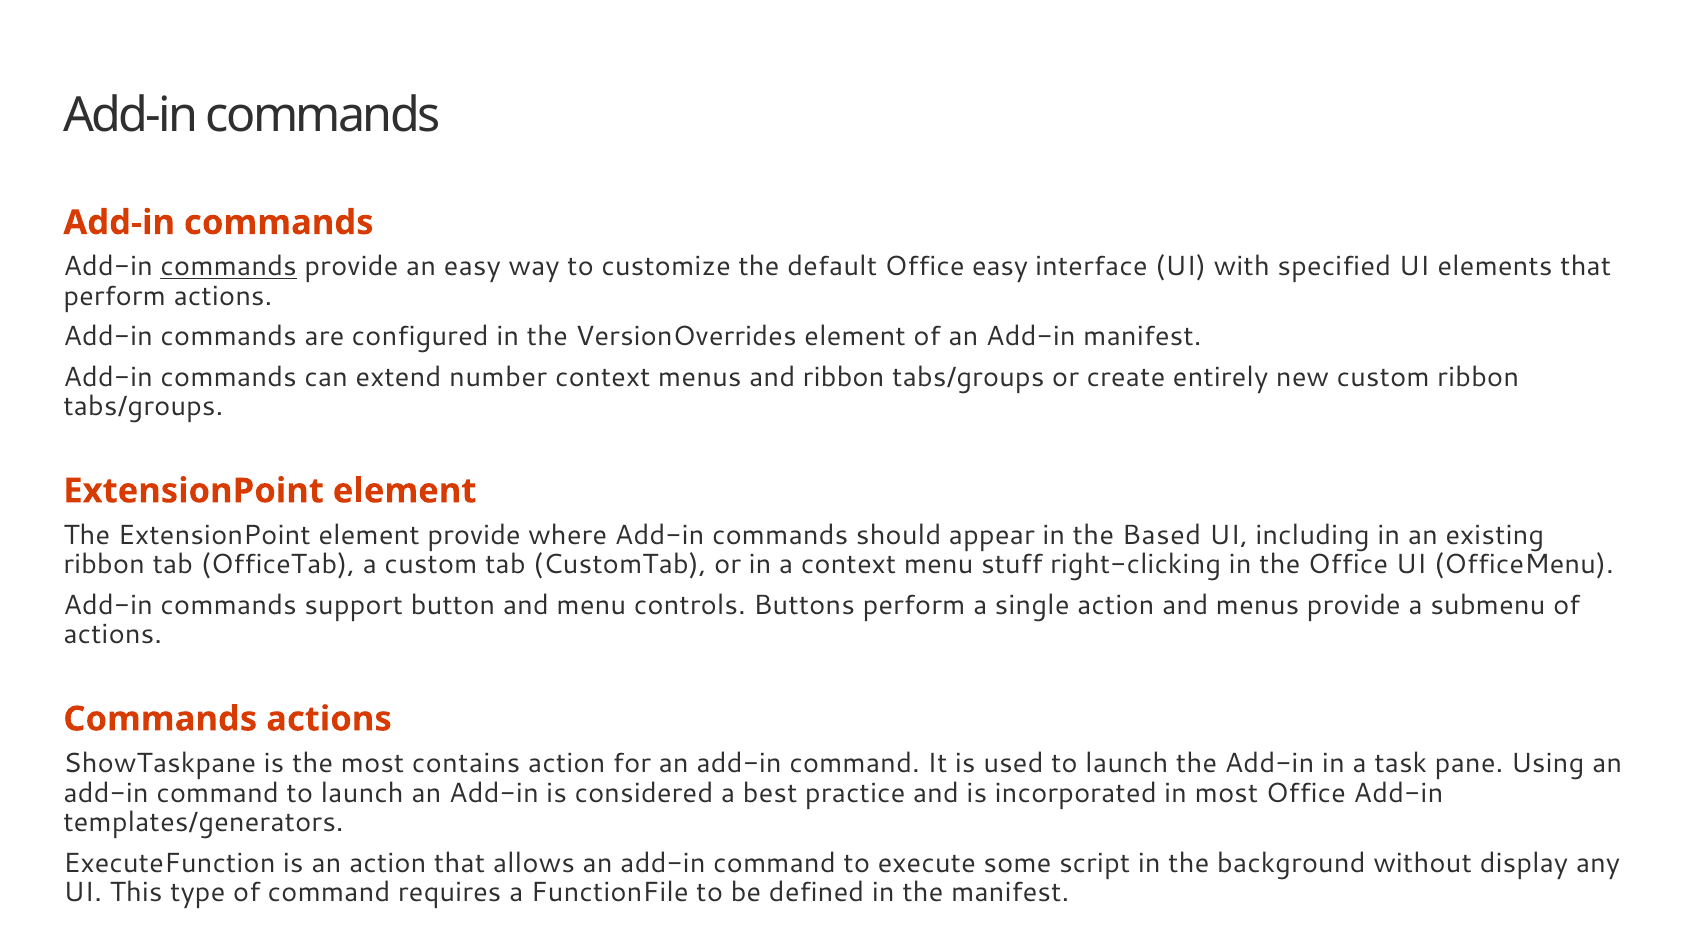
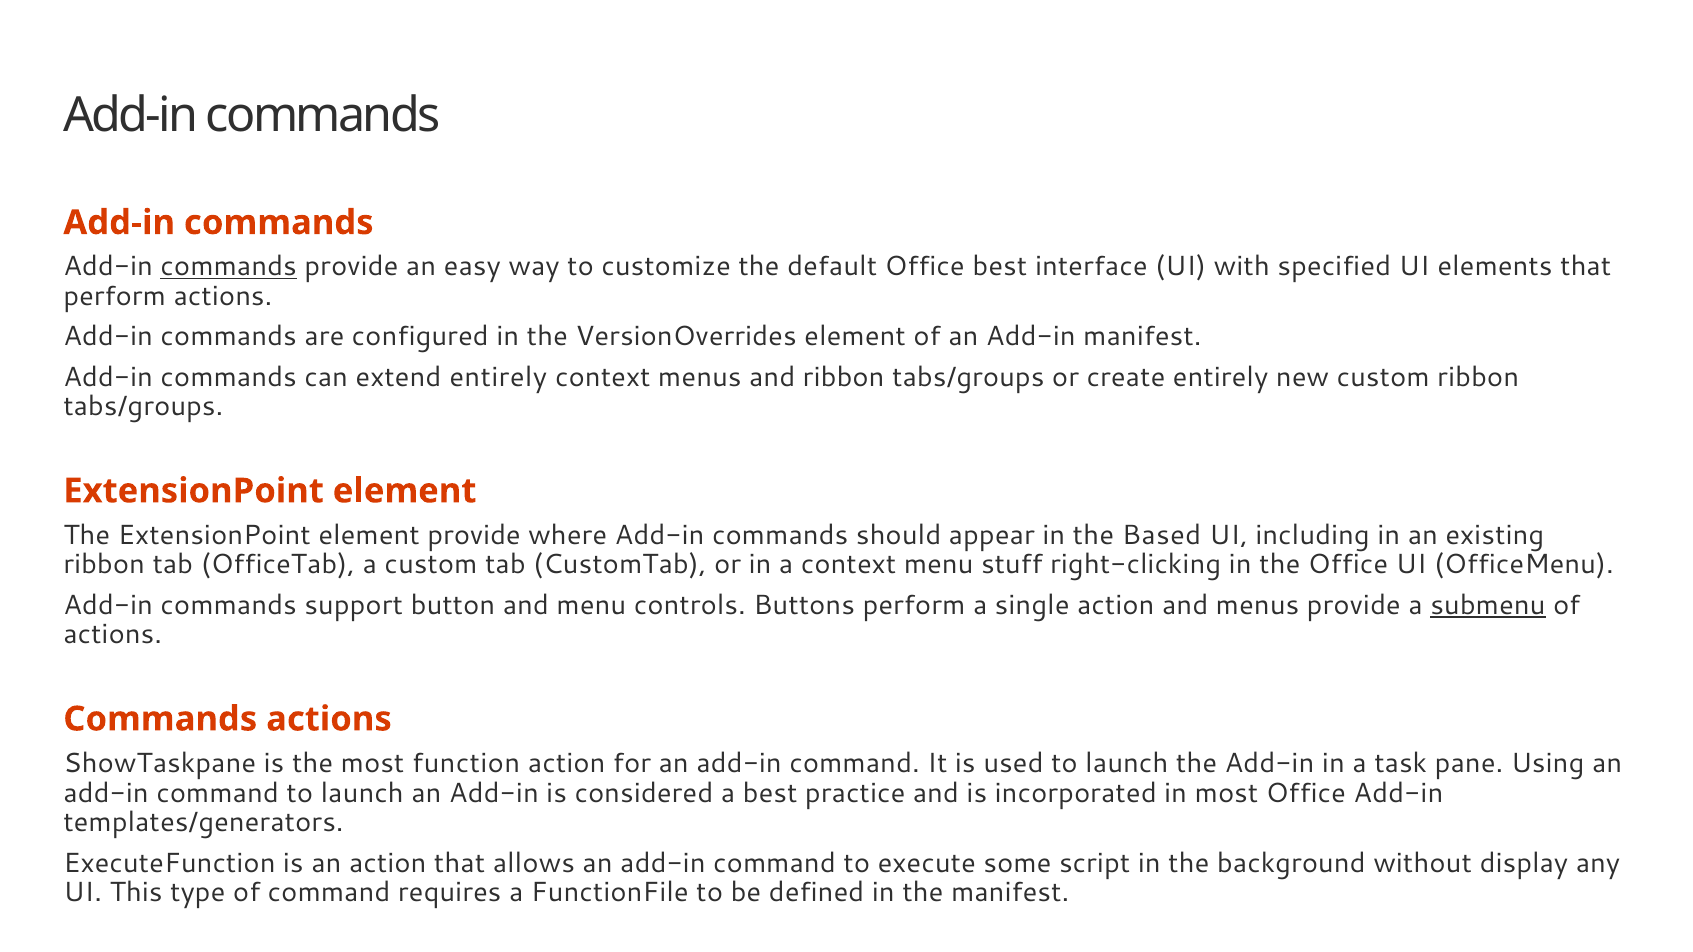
Office easy: easy -> best (1000, 267)
extend number: number -> entirely (498, 377)
submenu underline: none -> present (1488, 605)
contains: contains -> function (466, 763)
